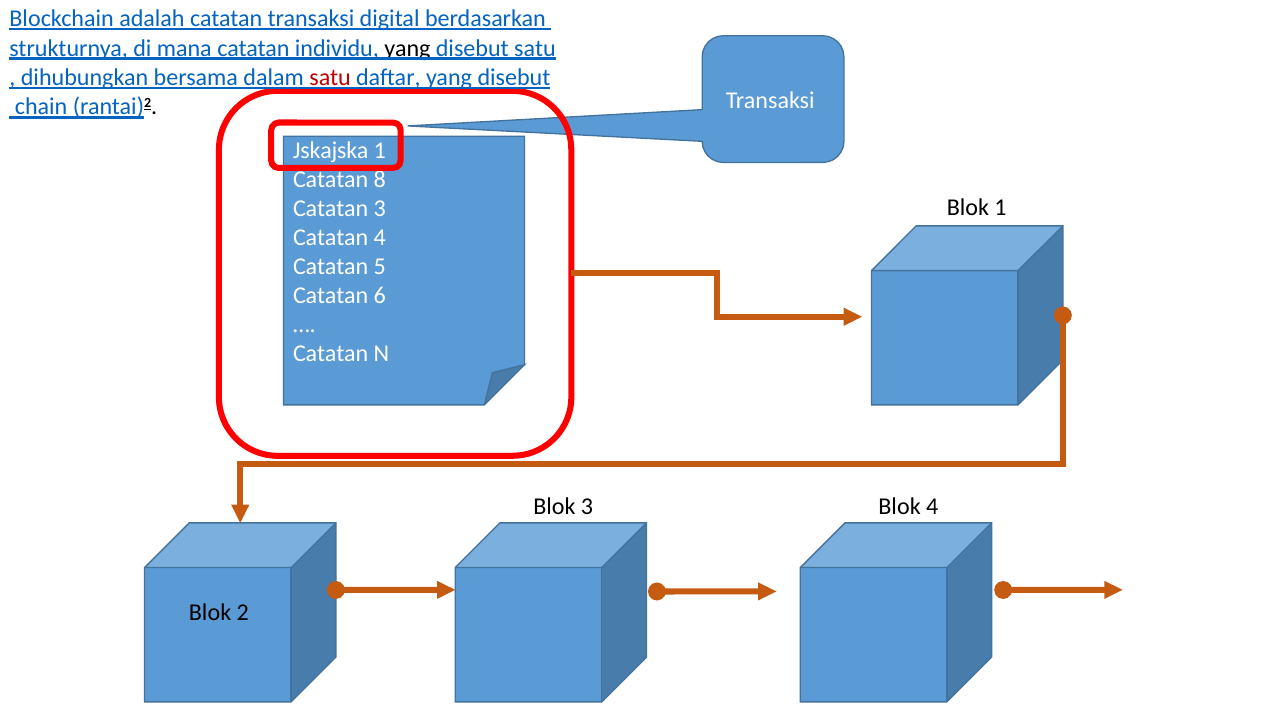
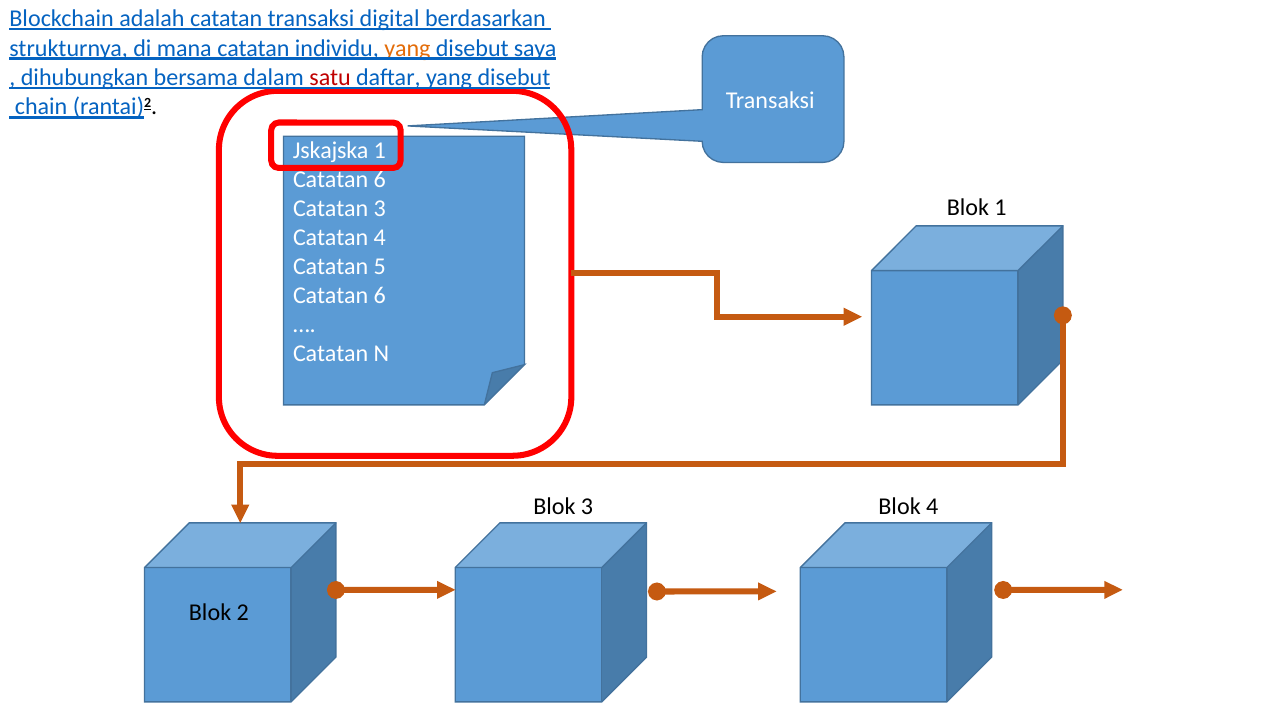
yang colour: black -> orange (407, 48)
disebut satu: satu -> saya (535, 48)
8: 8 -> 6 (380, 180)
